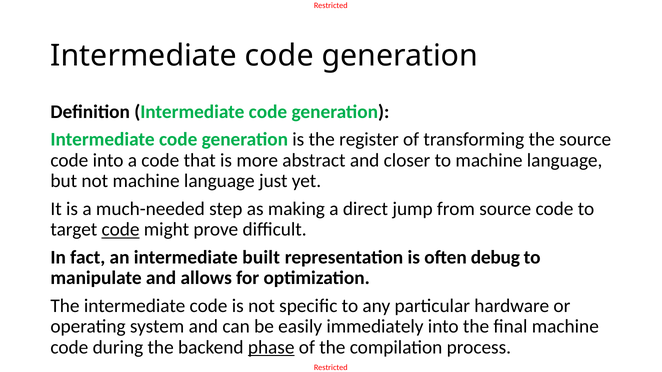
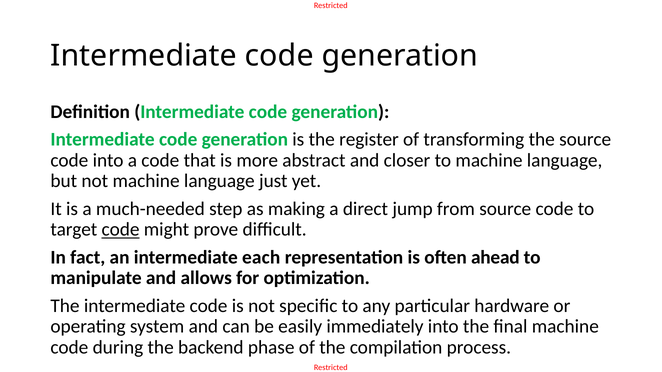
built: built -> each (261, 257)
debug: debug -> ahead (495, 257)
phase underline: present -> none (271, 348)
